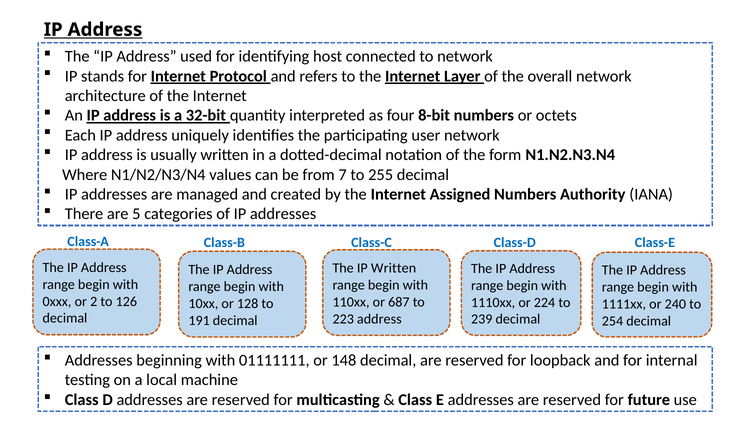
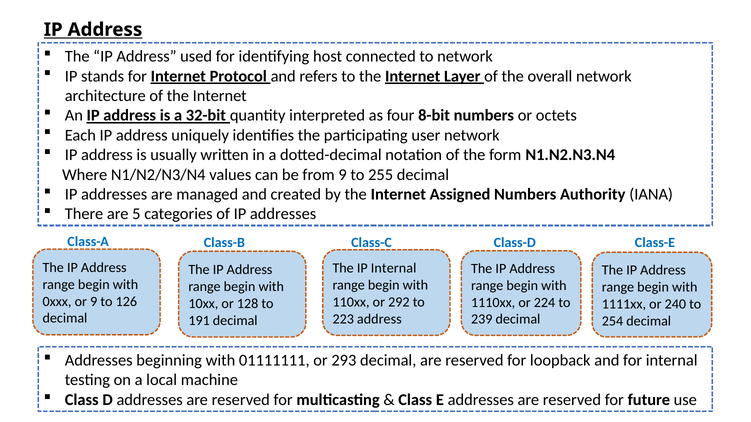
from 7: 7 -> 9 (343, 175)
IP Written: Written -> Internal (394, 269)
or 2: 2 -> 9 (94, 302)
687: 687 -> 292 (399, 302)
148: 148 -> 293 (344, 361)
